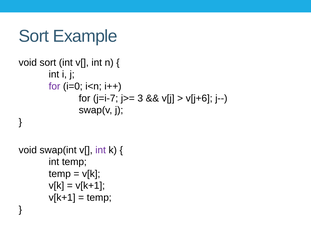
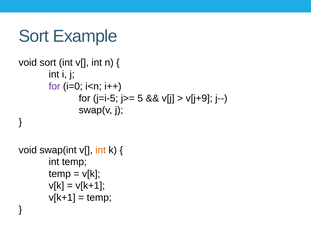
j=i-7: j=i-7 -> j=i-5 (106, 98)
3: 3 -> 5 (140, 98)
v[j+6: v[j+6 -> v[j+9 (199, 98)
int colour: purple -> orange (101, 150)
